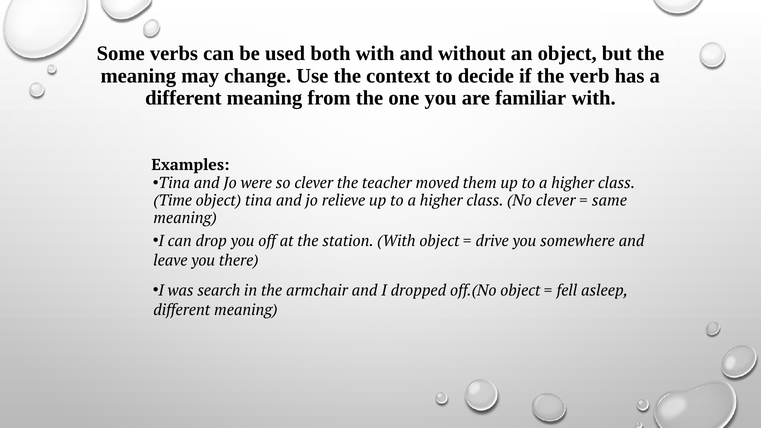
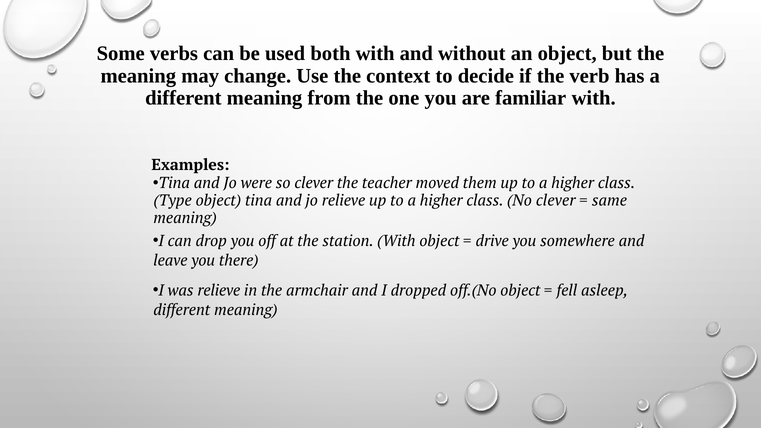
Time: Time -> Type (173, 200)
was search: search -> relieve (219, 291)
